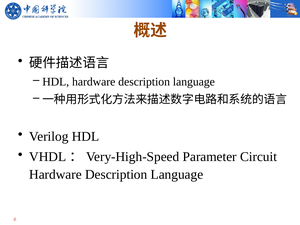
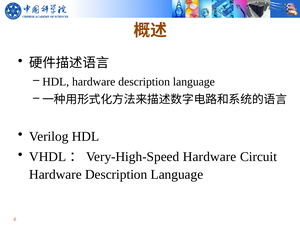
Parameter: Parameter -> Hardware (210, 157)
